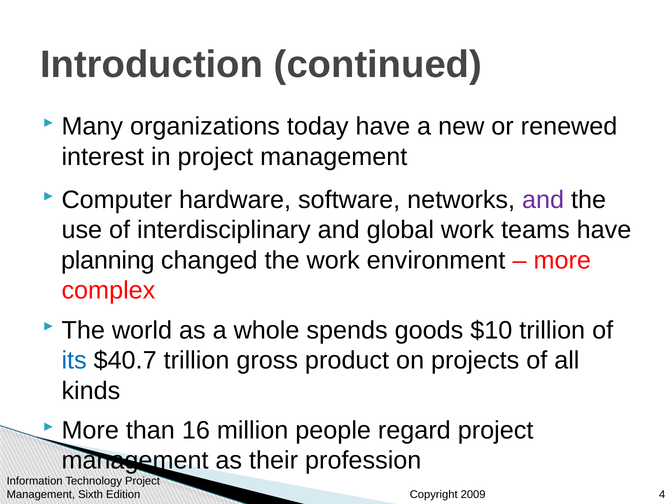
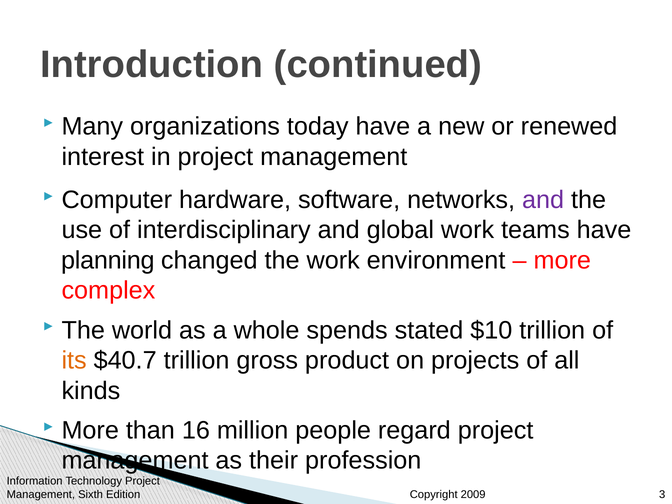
goods: goods -> stated (429, 330)
its colour: blue -> orange (74, 360)
4: 4 -> 3 (662, 495)
